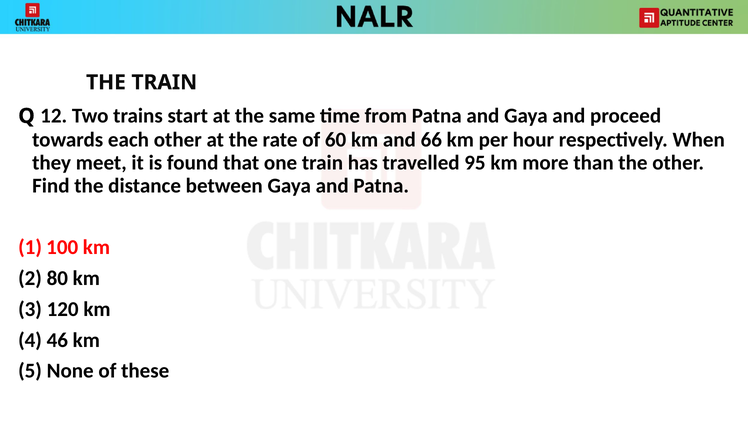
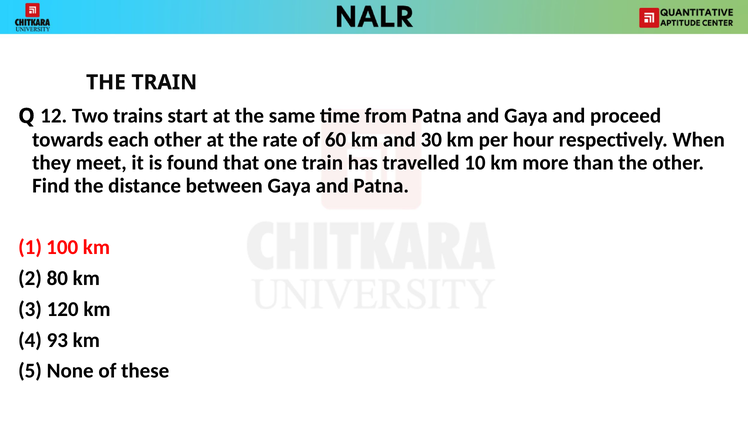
66: 66 -> 30 (431, 140)
95: 95 -> 10 (475, 163)
46: 46 -> 93 (57, 340)
